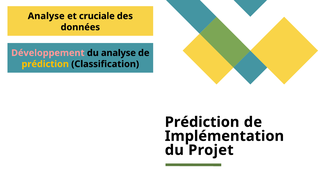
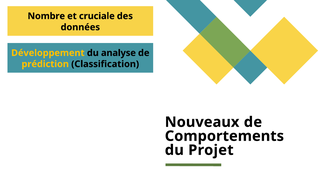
Analyse: Analyse -> Nombre (46, 16)
Développement colour: pink -> yellow (48, 53)
Prédiction: Prédiction -> Nouveaux (202, 122)
Implémentation: Implémentation -> Comportements (224, 136)
